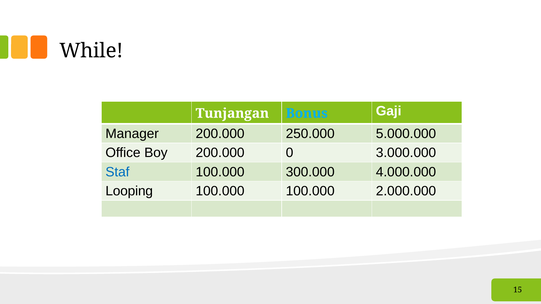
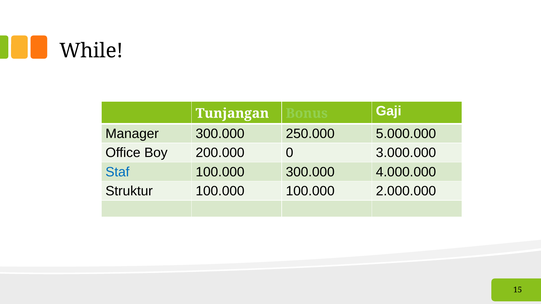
Bonus colour: light blue -> light green (307, 114)
Manager 200.000: 200.000 -> 300.000 (220, 134)
Looping: Looping -> Struktur (129, 191)
